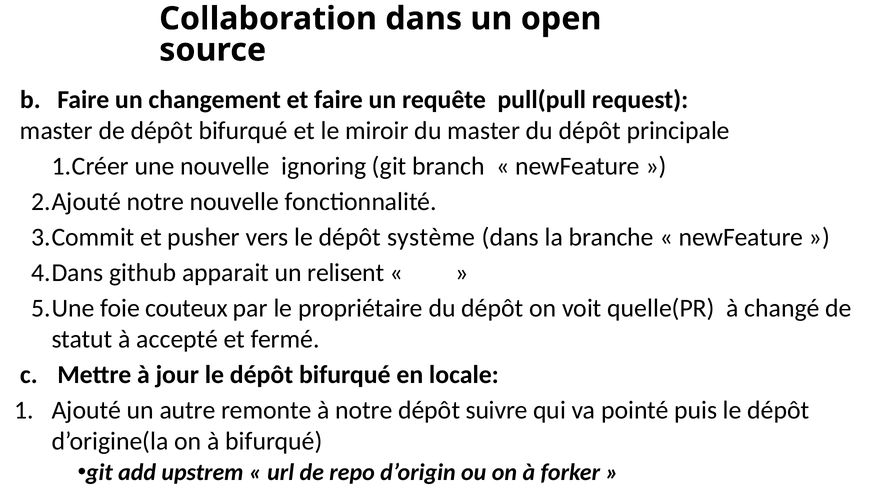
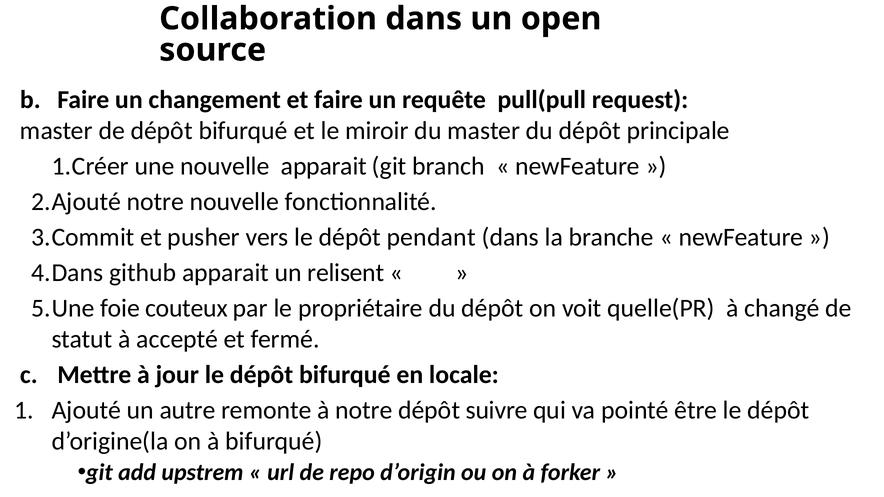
nouvelle ignoring: ignoring -> apparait (324, 166)
système: système -> pendant (431, 237)
puis: puis -> être (696, 411)
